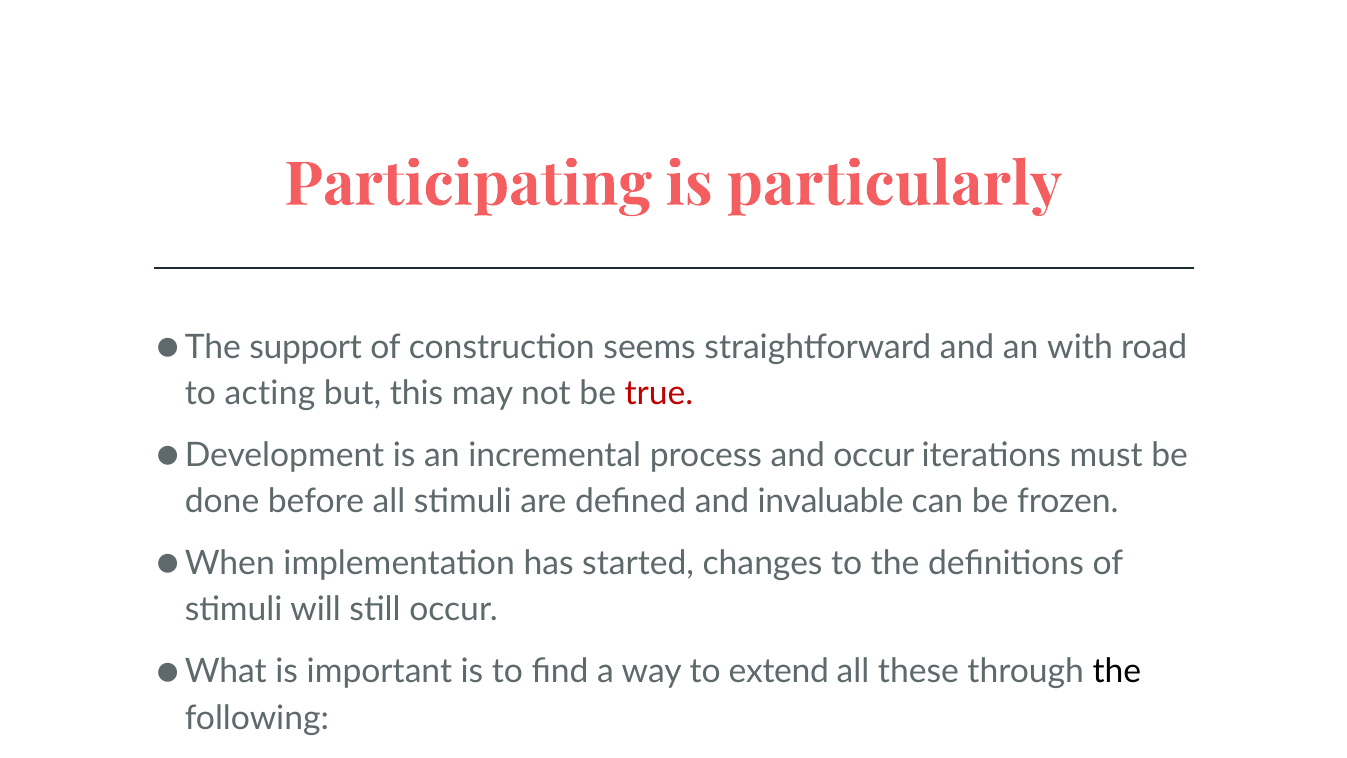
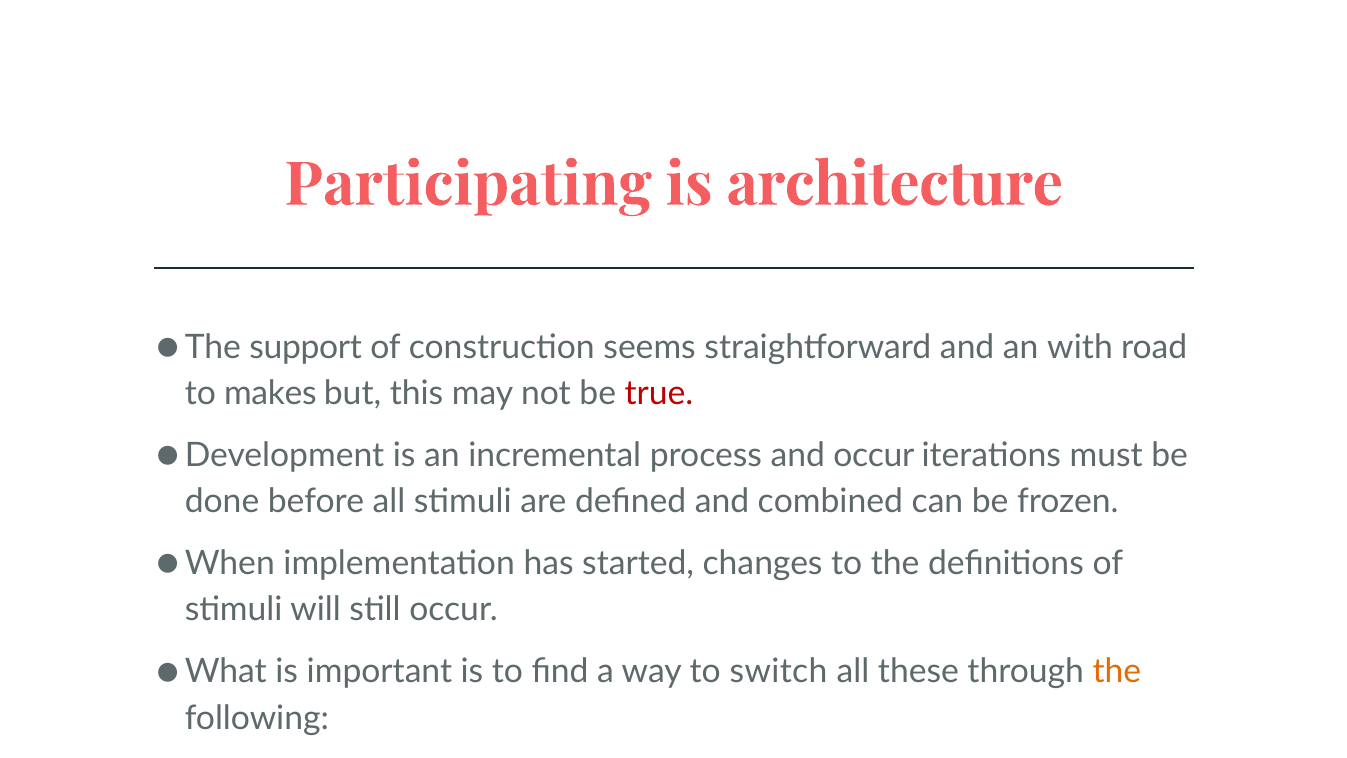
particularly: particularly -> architecture (895, 185)
acting: acting -> makes (270, 393)
invaluable: invaluable -> combined (830, 502)
extend: extend -> switch (778, 671)
the colour: black -> orange (1117, 671)
